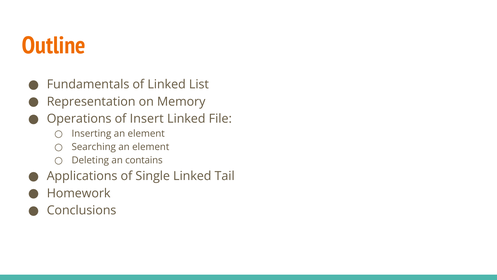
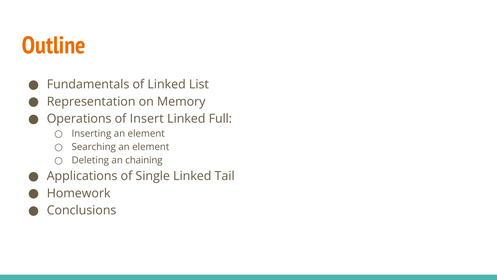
File: File -> Full (220, 119)
contains: contains -> chaining (144, 160)
